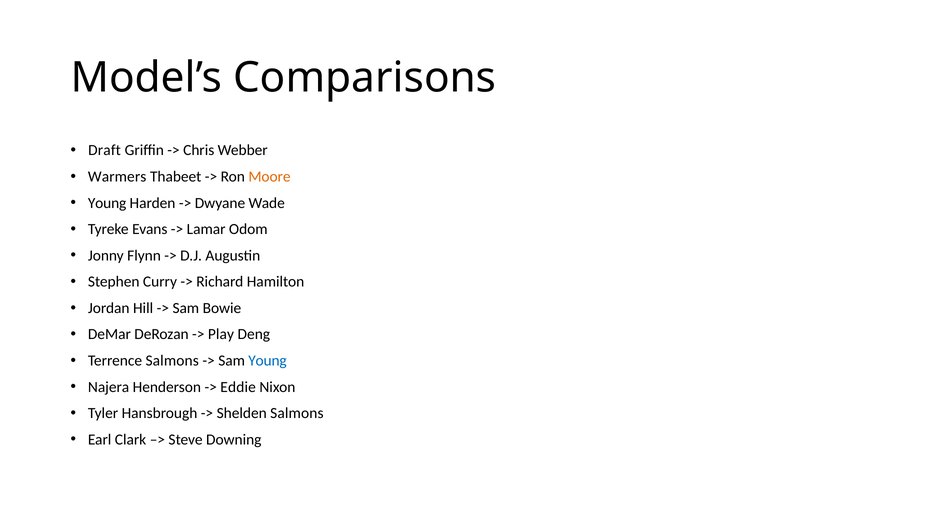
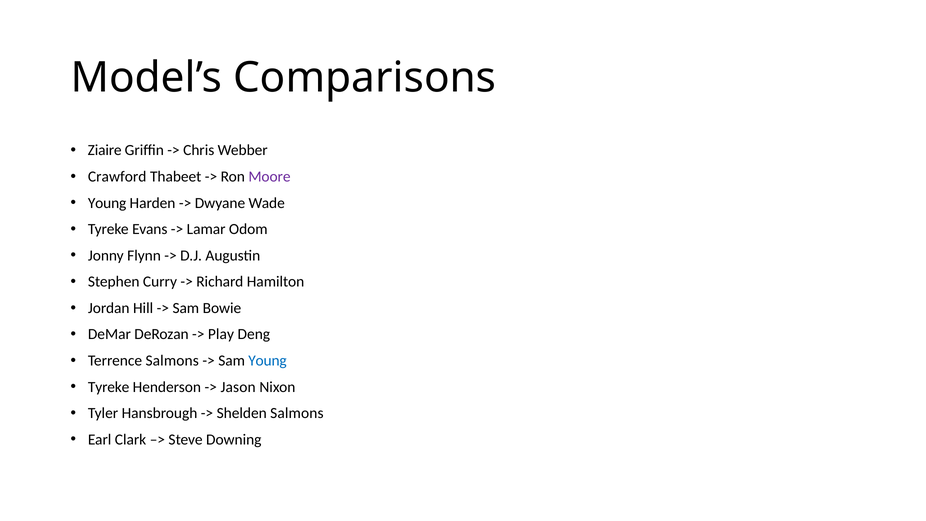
Draft: Draft -> Ziaire (105, 150)
Warmers: Warmers -> Crawford (117, 177)
Moore colour: orange -> purple (269, 177)
Najera: Najera -> Tyreke (109, 387)
Eddie: Eddie -> Jason (238, 387)
